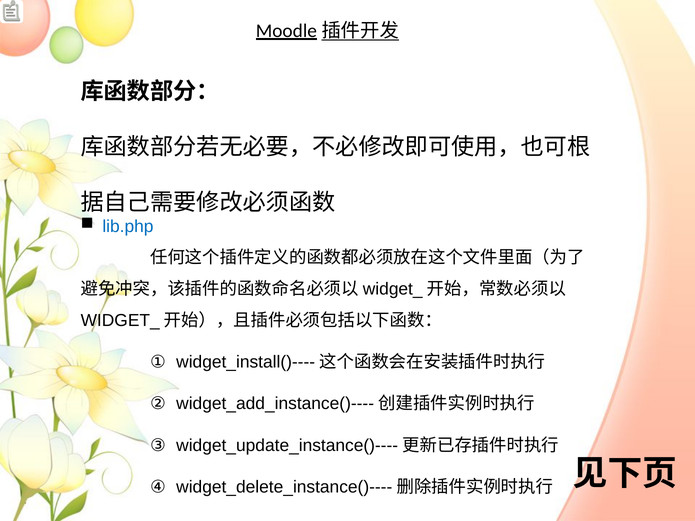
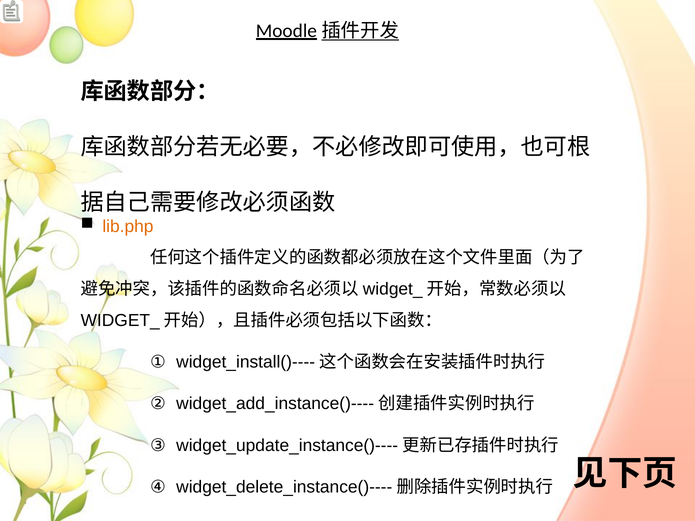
lib.php colour: blue -> orange (128, 227)
